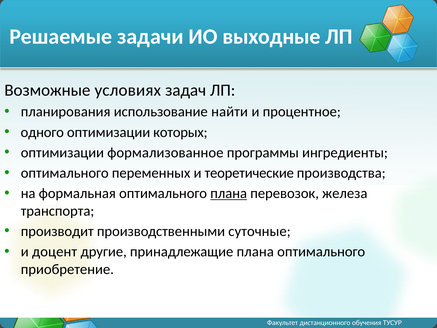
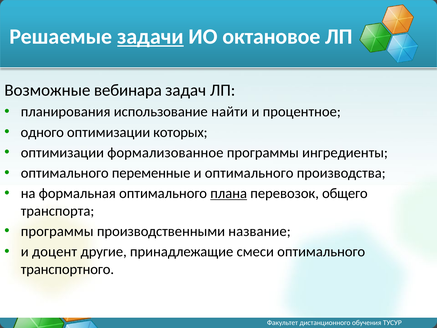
задачи underline: none -> present (150, 37)
выходные: выходные -> октановое (271, 37)
условиях: условиях -> вебинара (128, 90)
переменных: переменных -> переменные (151, 173)
и теоретические: теоретические -> оптимального (249, 173)
железа: железа -> общего (345, 193)
производит: производит -> программы (57, 231)
суточные: суточные -> название (260, 231)
принадлежащие плана: плана -> смеси (255, 252)
приобретение: приобретение -> транспортного (67, 269)
